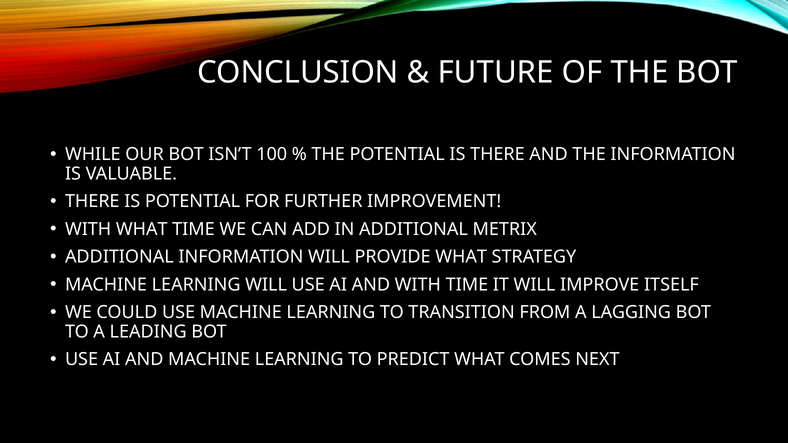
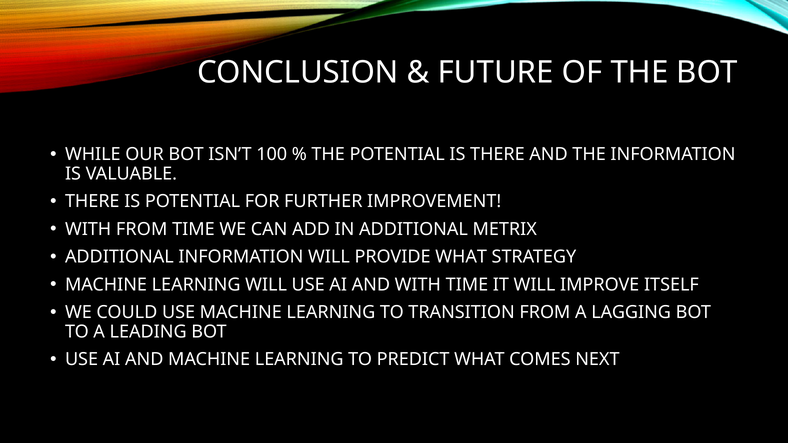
WITH WHAT: WHAT -> FROM (142, 229)
